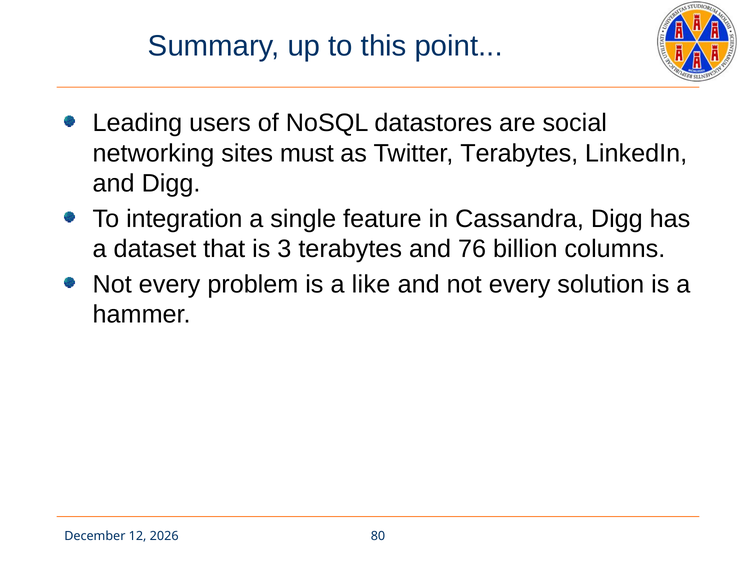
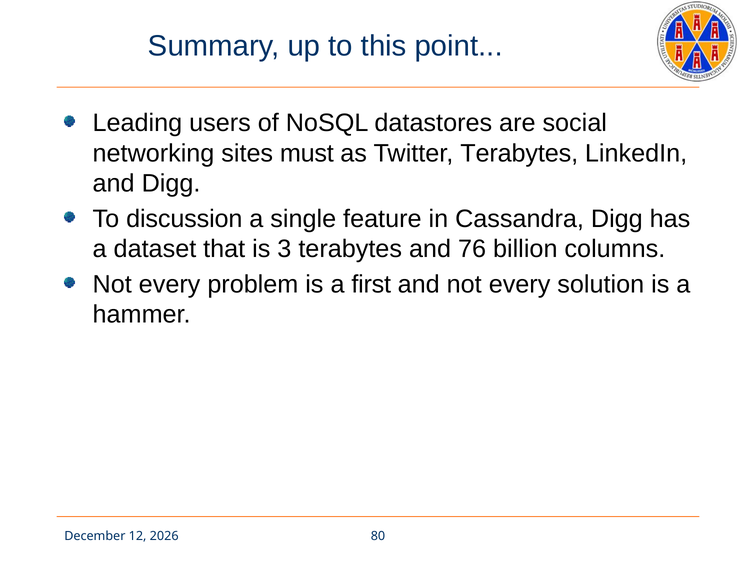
integration: integration -> discussion (184, 219)
like: like -> first (371, 284)
